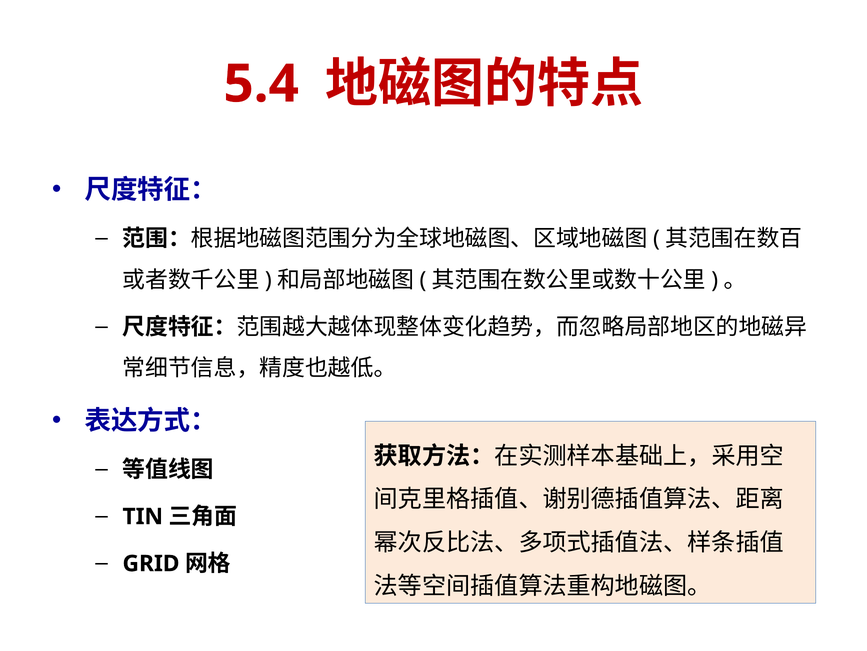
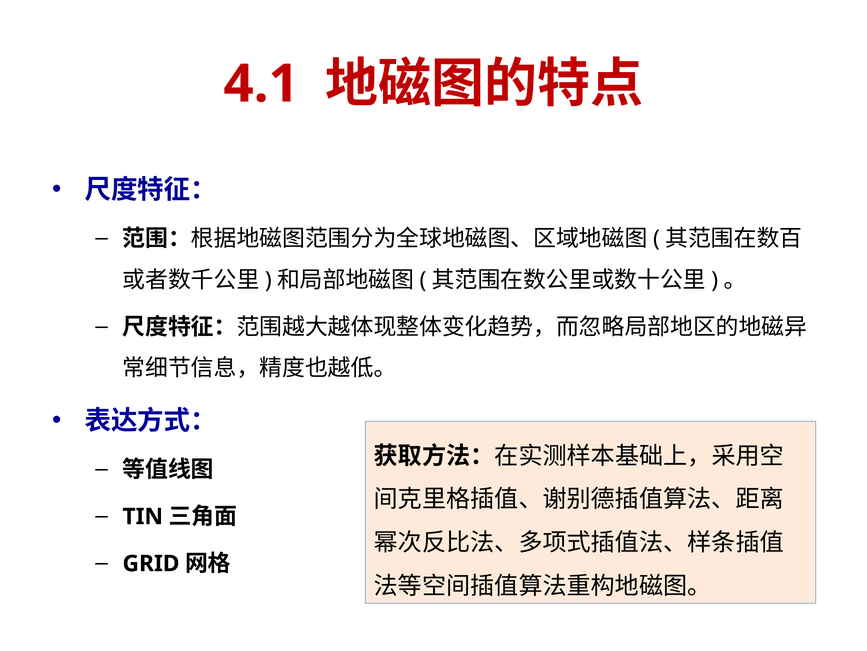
5.4: 5.4 -> 4.1 (261, 84)
